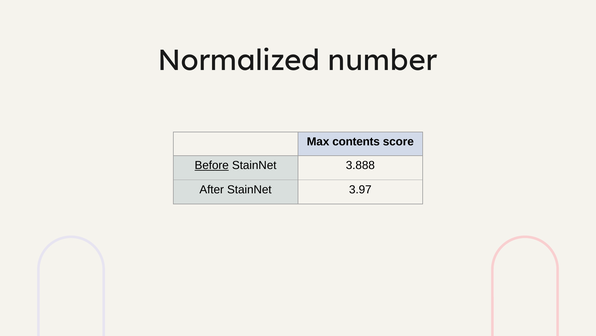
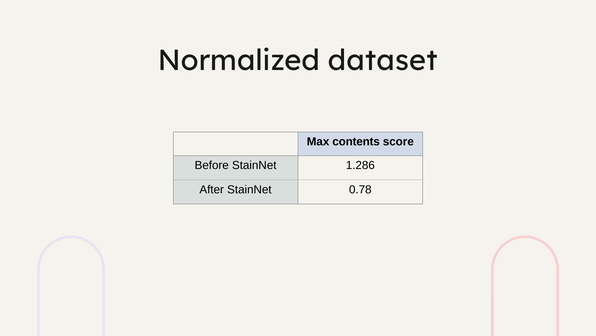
number: number -> dataset (383, 61)
Before underline: present -> none (212, 165)
3.888: 3.888 -> 1.286 (360, 165)
3.97: 3.97 -> 0.78 (360, 189)
